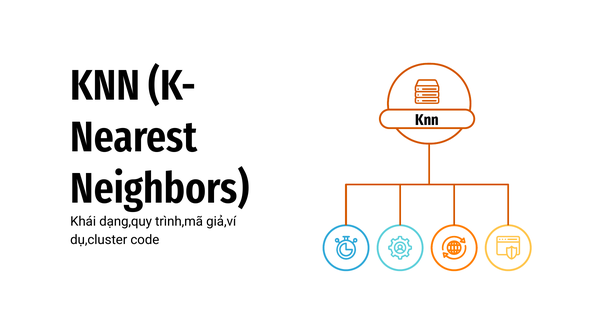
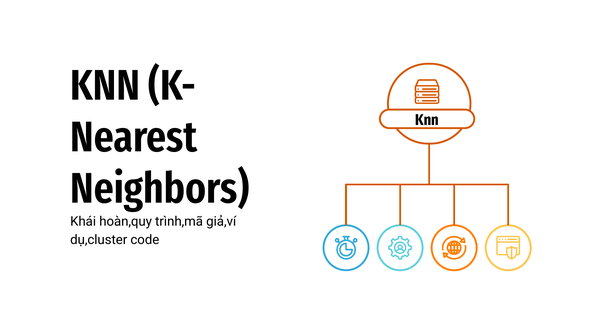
dạng,quy: dạng,quy -> hoàn,quy (126, 222)
